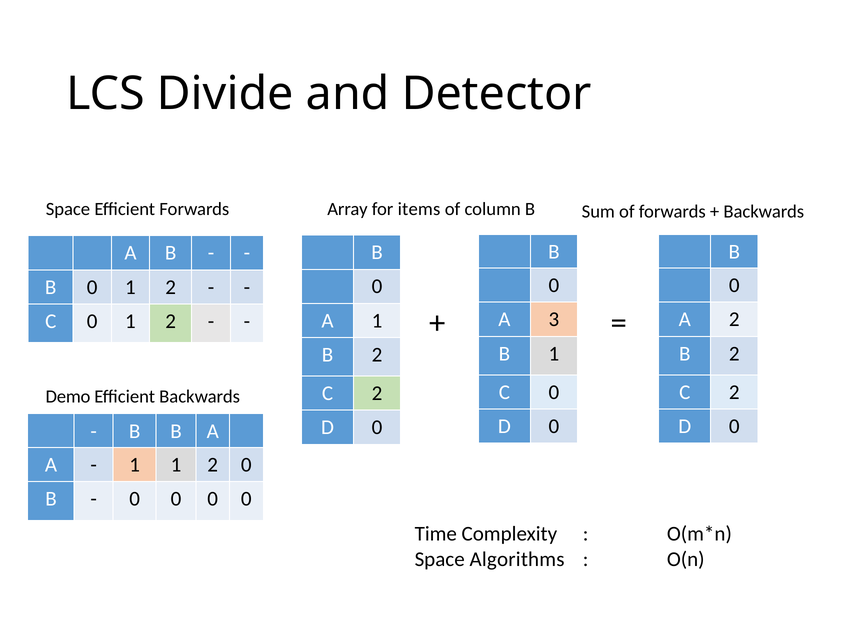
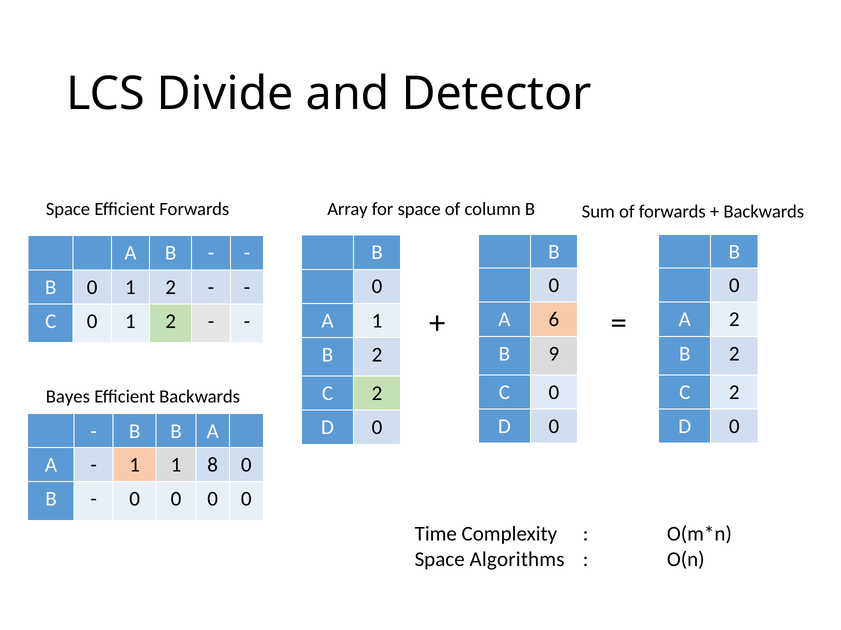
for items: items -> space (419, 210)
3: 3 -> 6 (554, 320)
1: 1 -> 9 (554, 354)
Demo: Demo -> Bayes (68, 397)
1 1 2: 2 -> 8 (213, 465)
